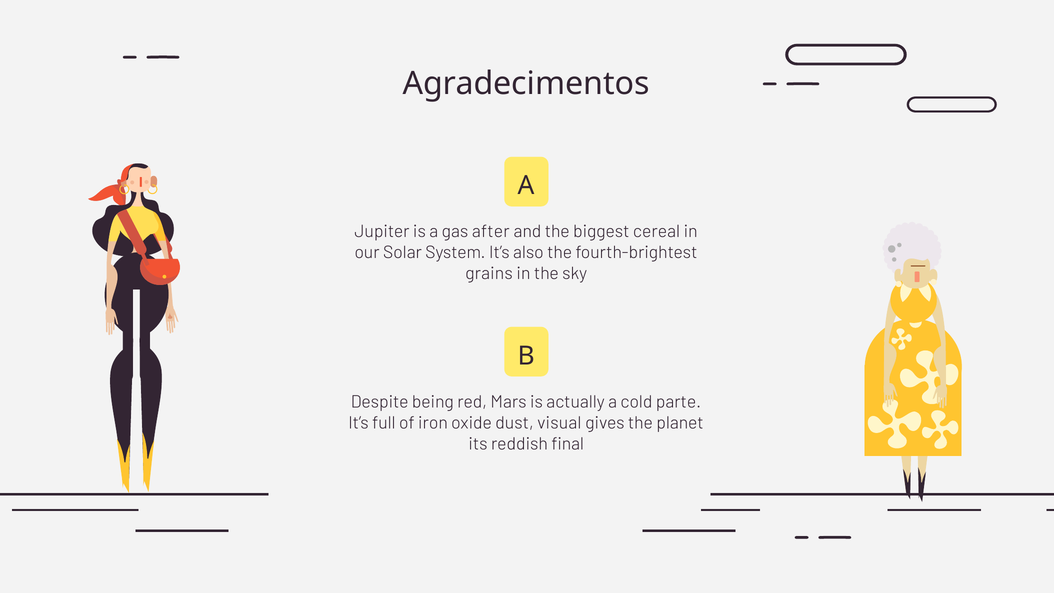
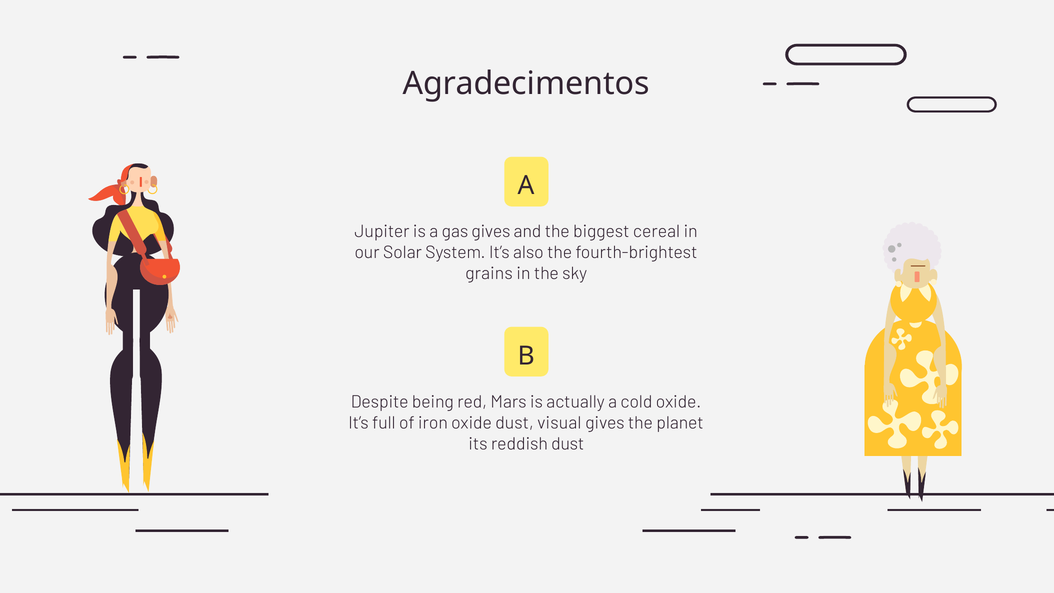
gas after: after -> gives (491, 231)
cold parte: parte -> oxide (679, 402)
reddish final: final -> dust (568, 444)
